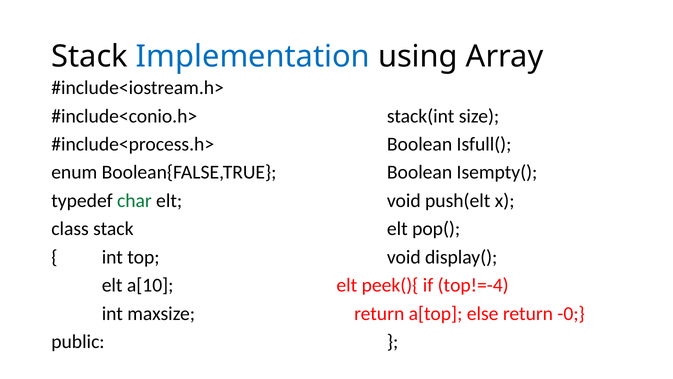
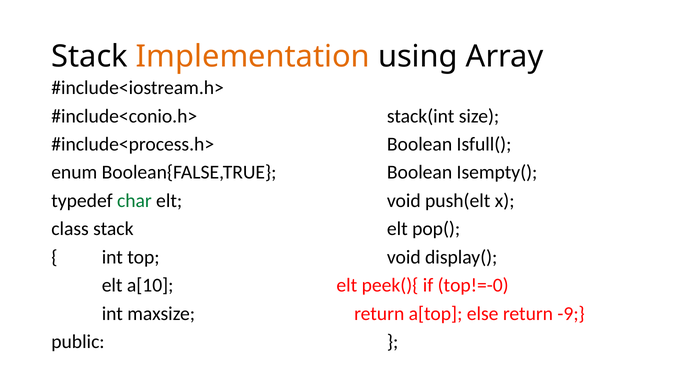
Implementation colour: blue -> orange (253, 57)
top!=-4: top!=-4 -> top!=-0 (473, 285)
-0: -0 -> -9 (571, 313)
